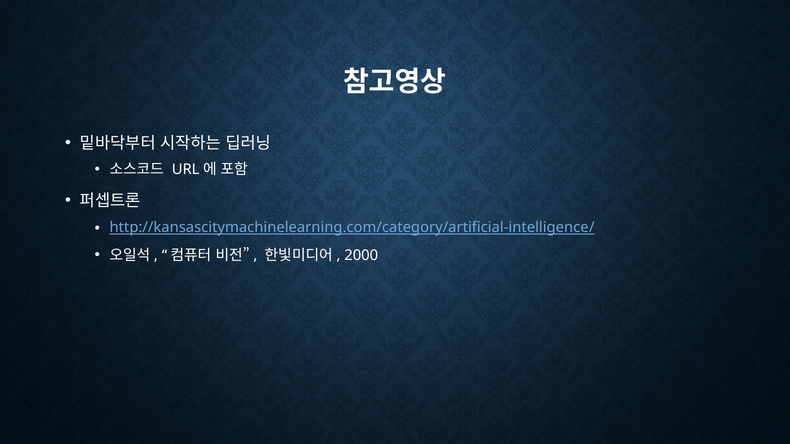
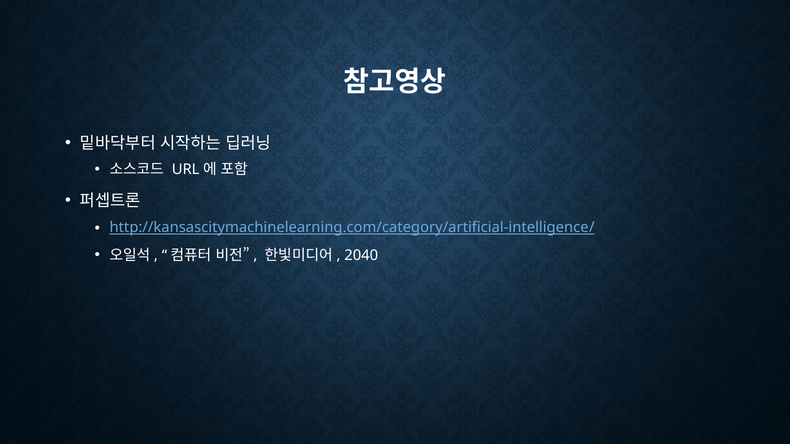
2000: 2000 -> 2040 (361, 255)
